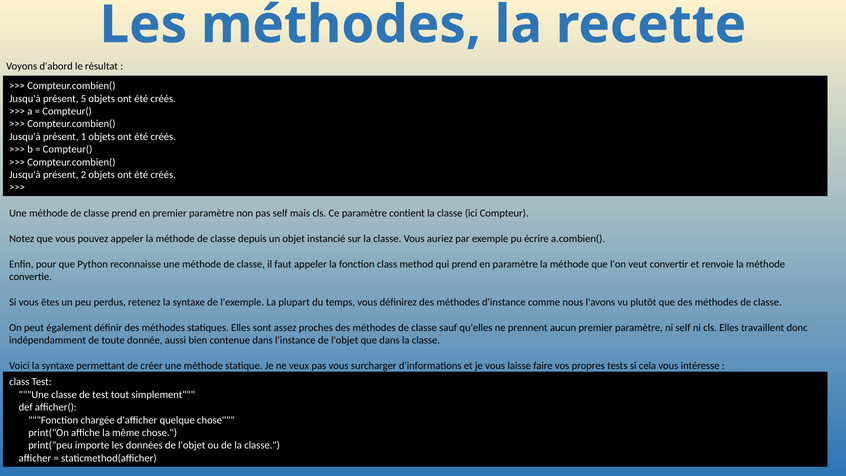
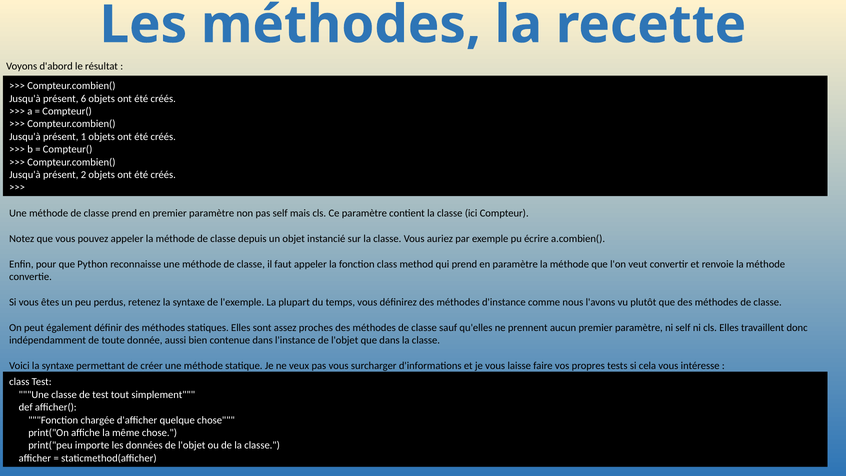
5: 5 -> 6 (83, 99)
